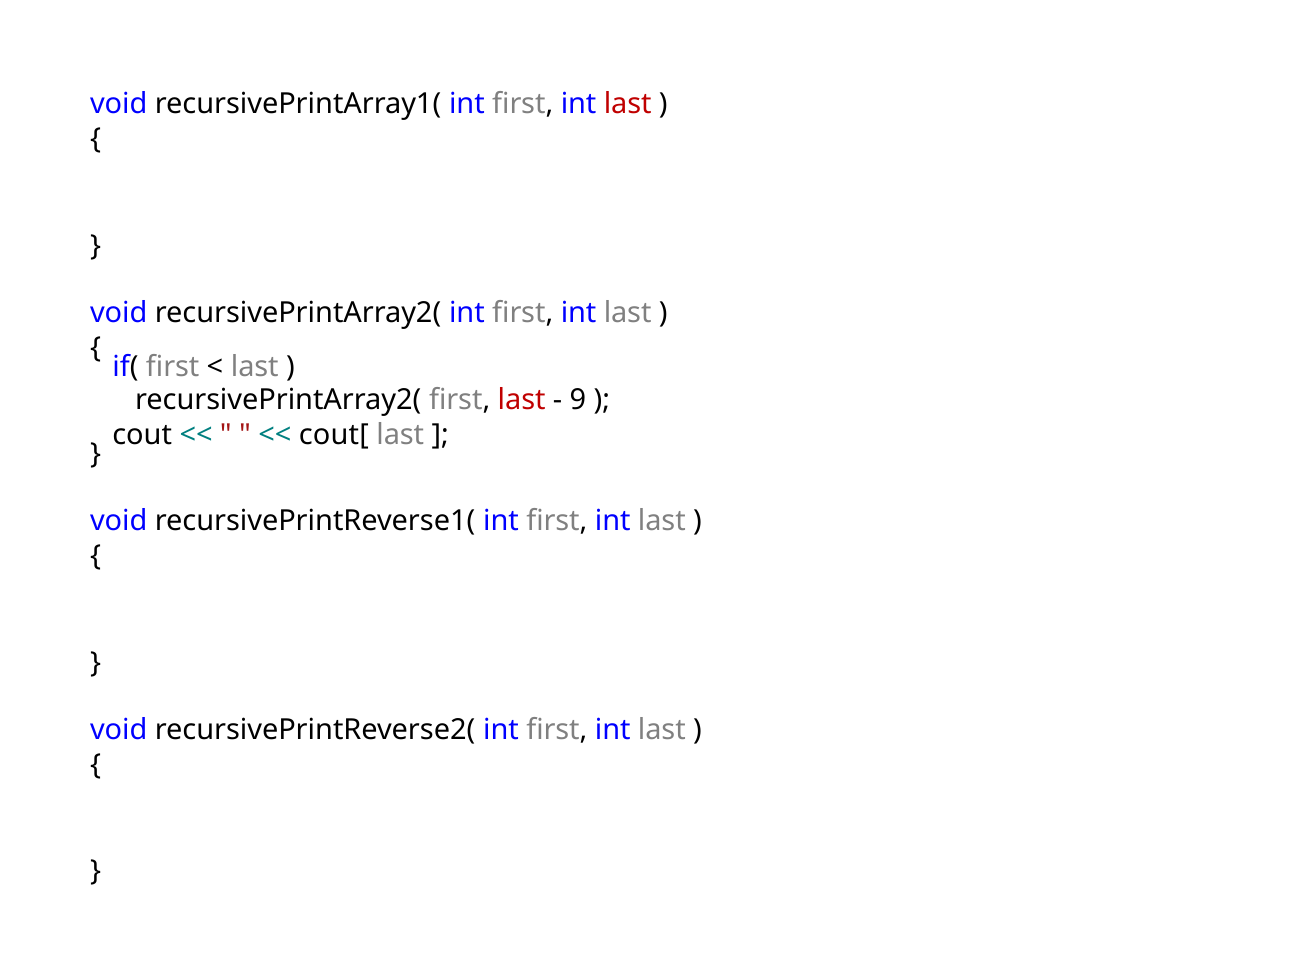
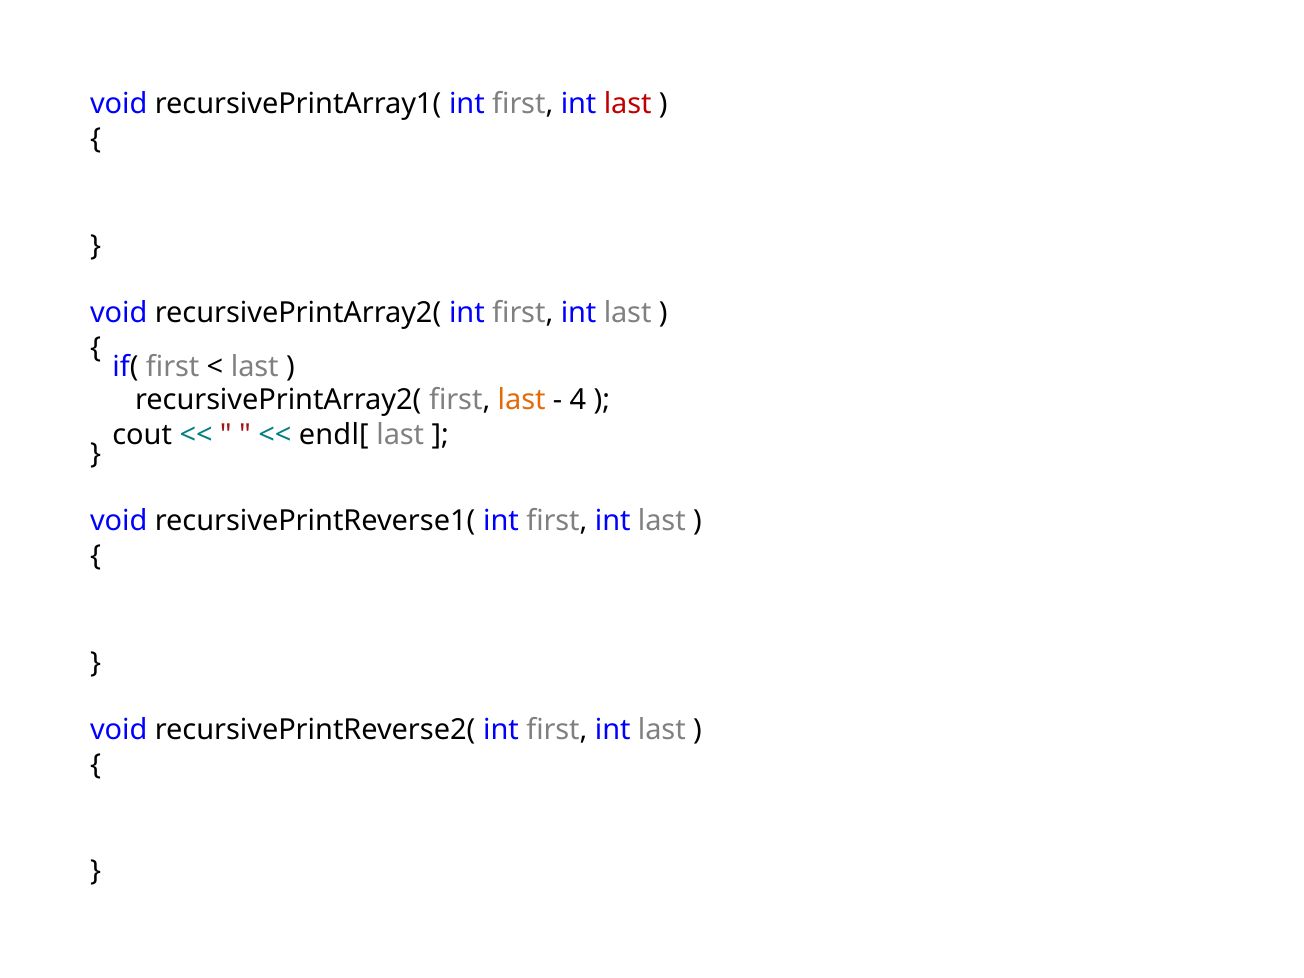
last colour: red -> orange (522, 400)
9: 9 -> 4 (578, 400)
cout[: cout[ -> endl[ (334, 434)
